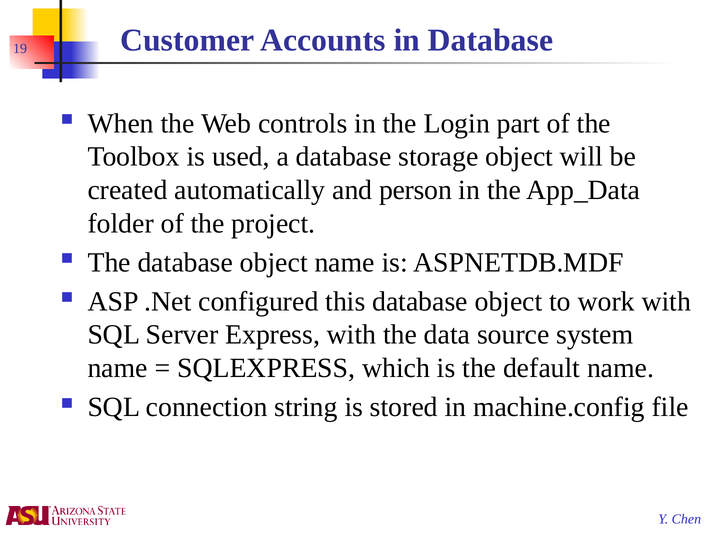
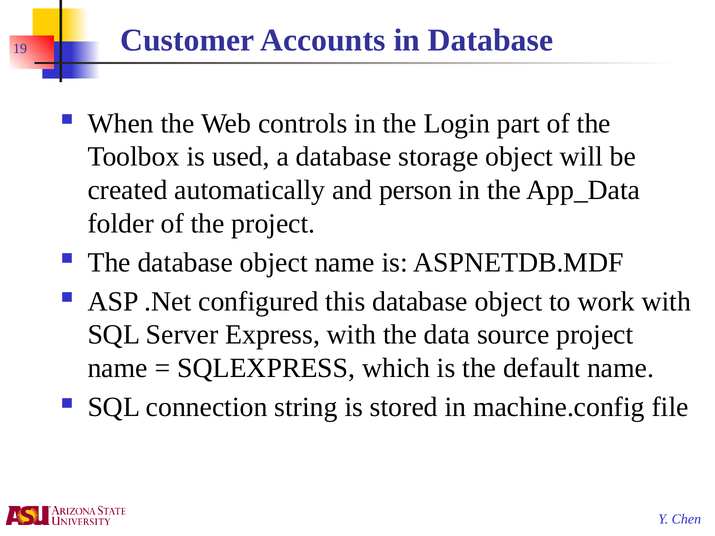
source system: system -> project (595, 335)
